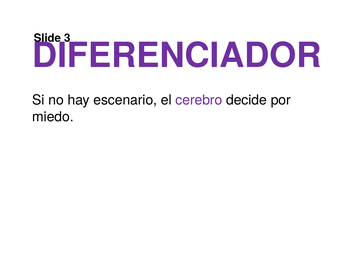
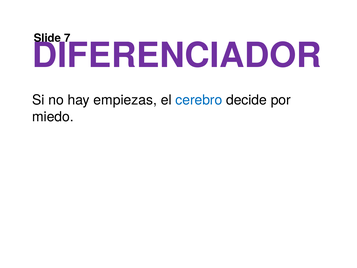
3: 3 -> 7 (67, 38)
escenario: escenario -> empiezas (125, 100)
cerebro colour: purple -> blue (199, 100)
